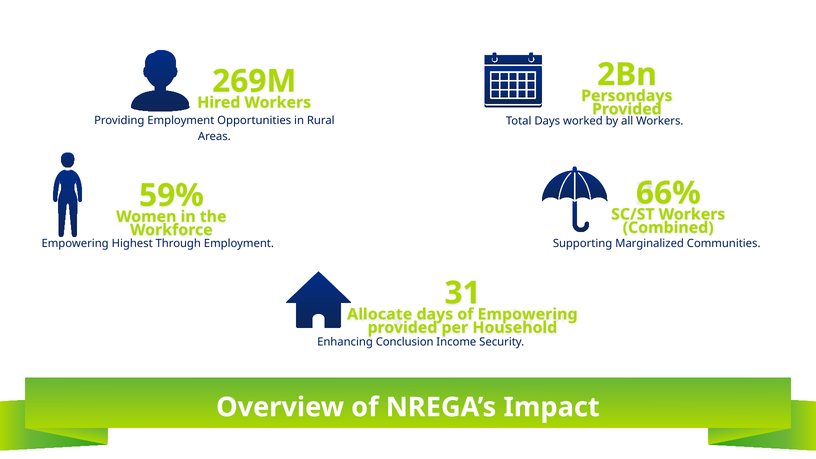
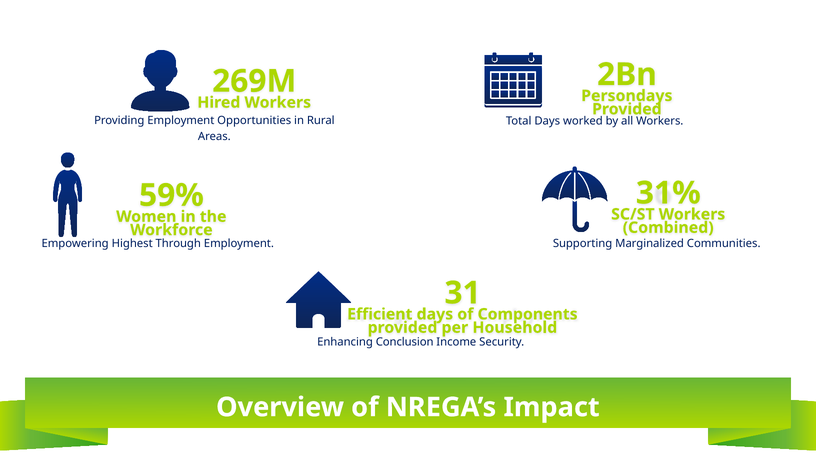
66%: 66% -> 31% (668, 193)
Allocate: Allocate -> Efficient (380, 314)
Empowering: Empowering -> Components (528, 314)
